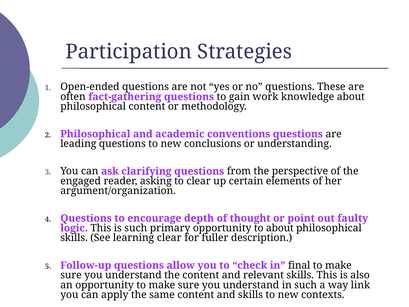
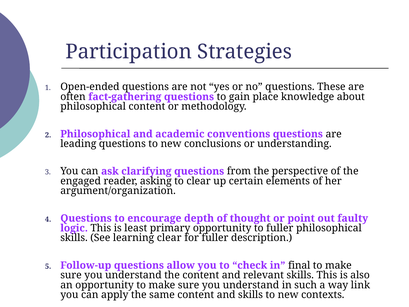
work: work -> place (266, 97)
is such: such -> least (136, 228)
to about: about -> fuller (280, 228)
